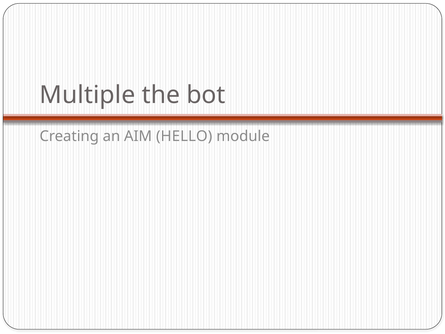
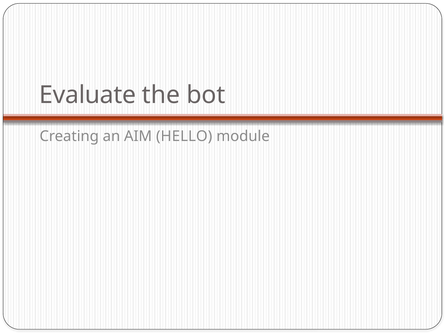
Multiple: Multiple -> Evaluate (88, 95)
